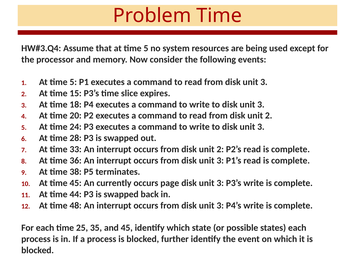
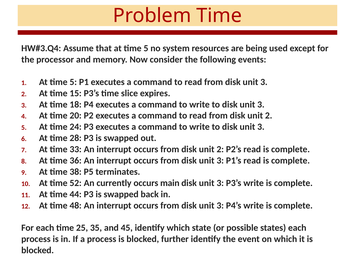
time 45: 45 -> 52 (76, 183)
page: page -> main (170, 183)
